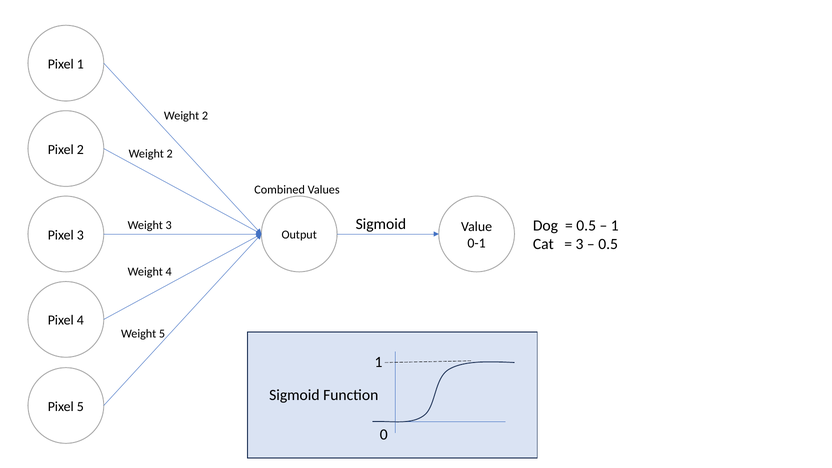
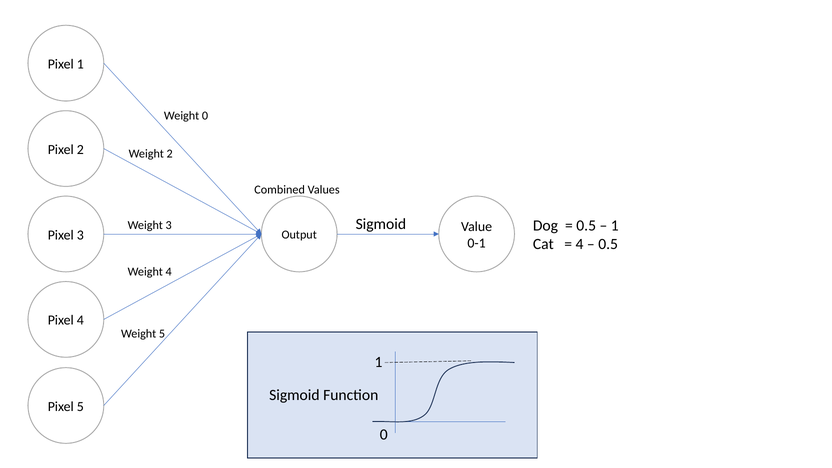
2: 2 -> 0 (205, 116)
3: 3 -> 4 (580, 244)
